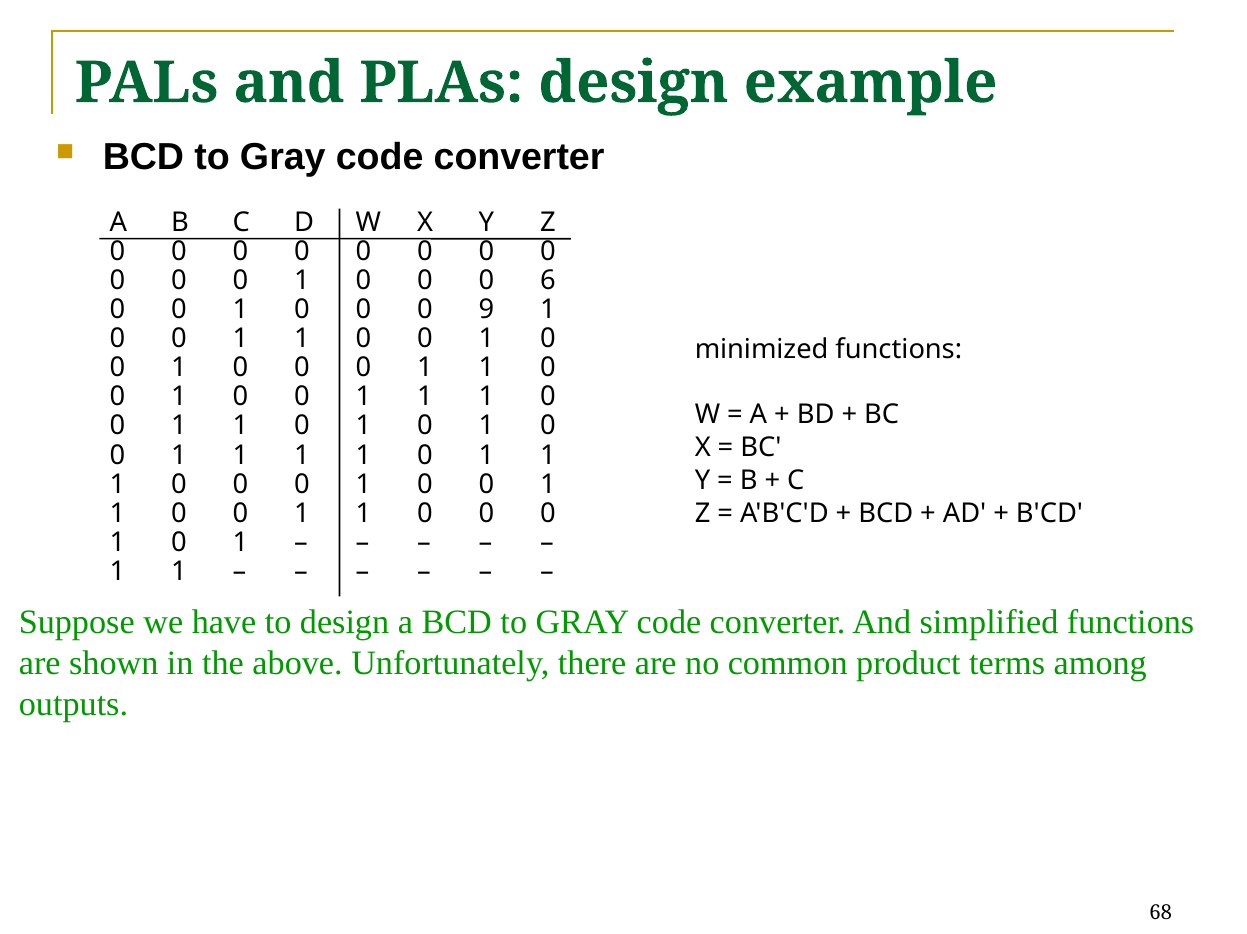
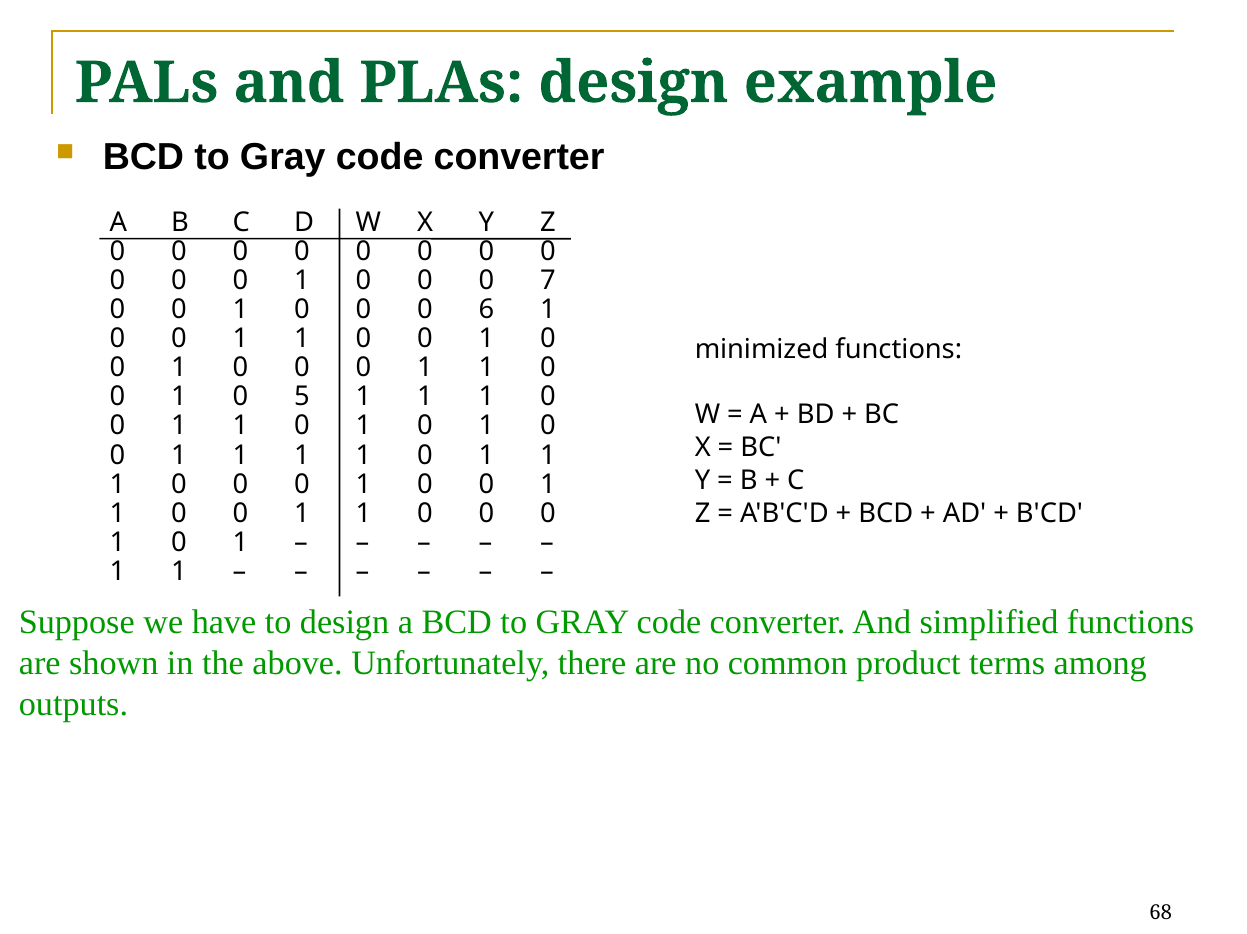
6: 6 -> 7 (548, 281)
9: 9 -> 6 (487, 310)
0: 0 -> 5 (302, 397)
